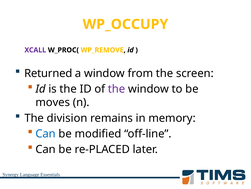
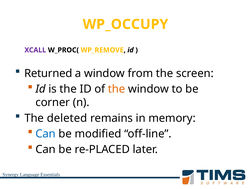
the colour: purple -> orange (117, 89)
moves: moves -> corner (53, 102)
division: division -> deleted (67, 118)
